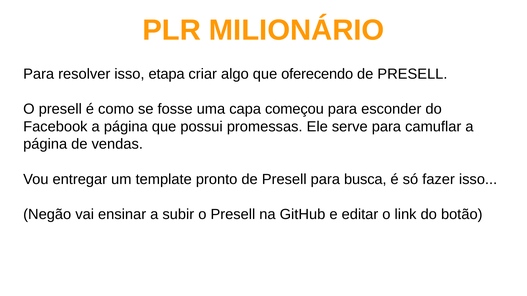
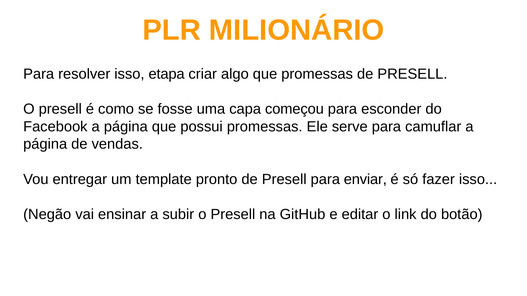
que oferecendo: oferecendo -> promessas (317, 74)
busca: busca -> enviar (365, 179)
